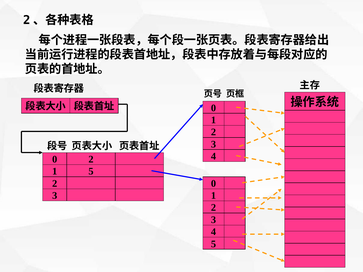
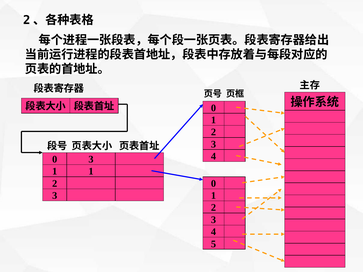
0 2: 2 -> 3 (91, 159)
1 5: 5 -> 1 (91, 172)
